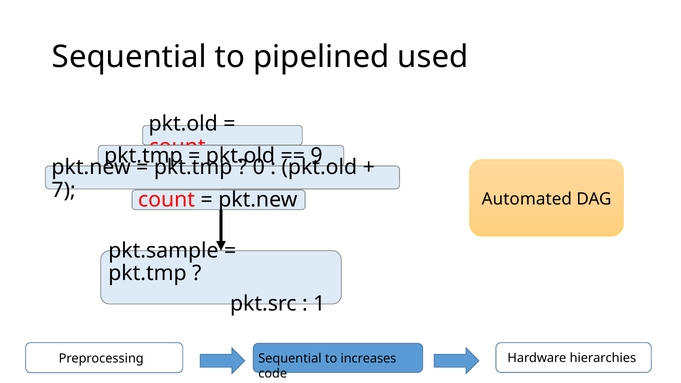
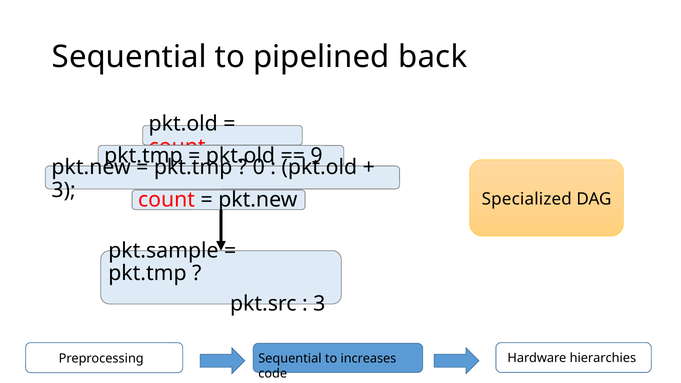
used: used -> back (433, 57)
7: 7 -> 3 (64, 190)
Automated: Automated -> Specialized (527, 199)
1: 1 -> 3 (319, 304)
